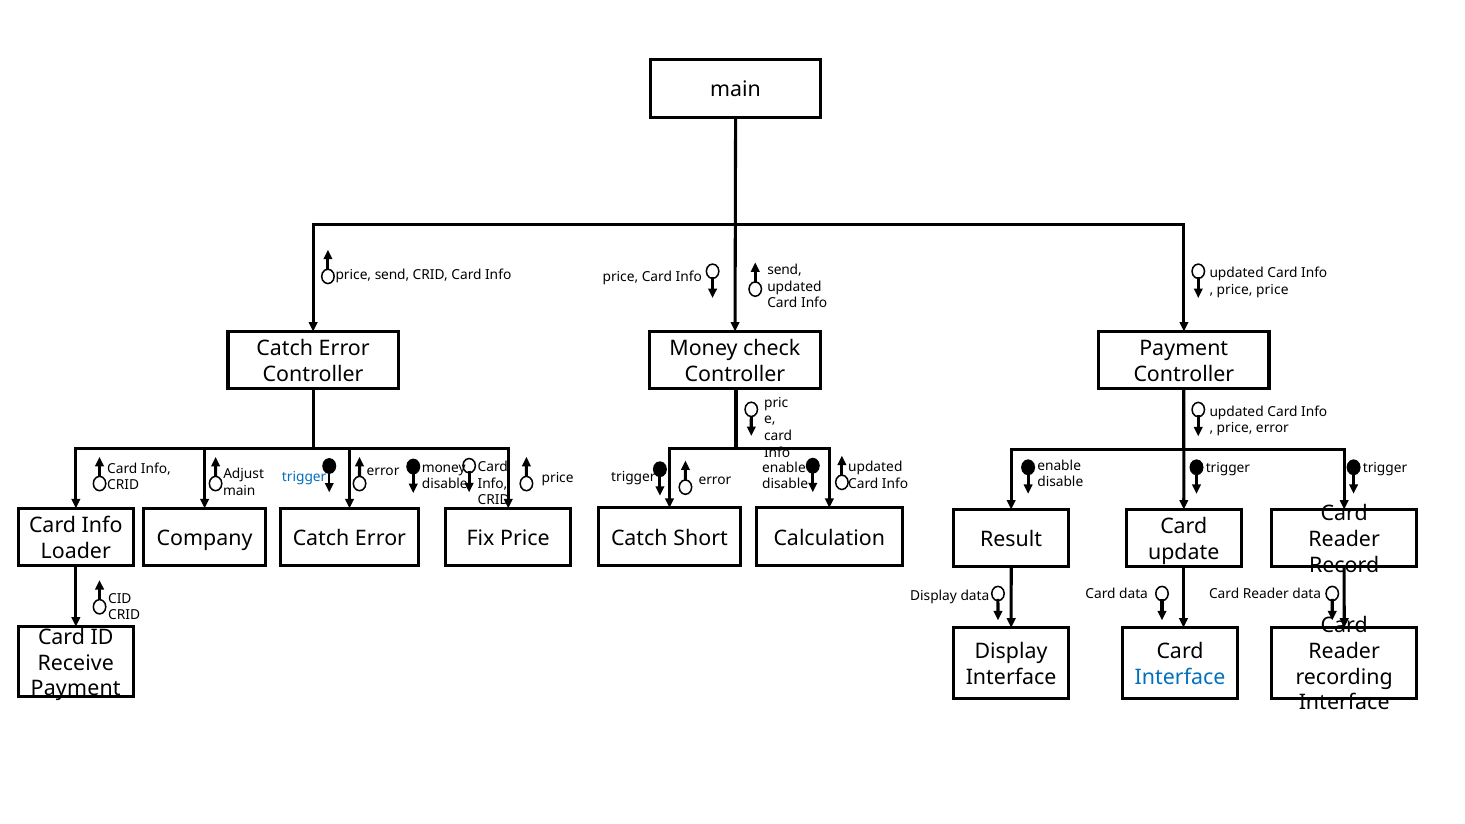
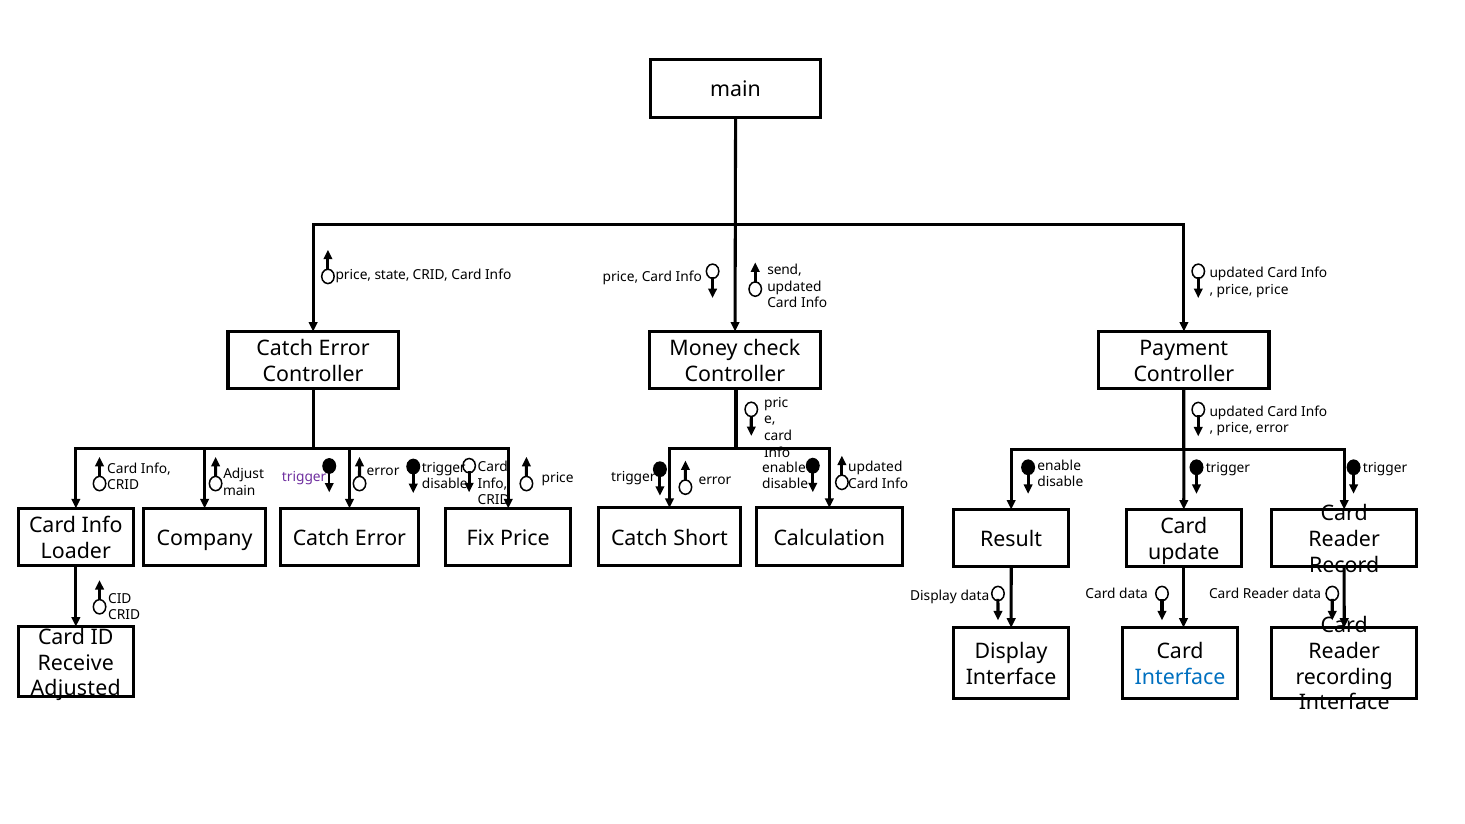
price send: send -> state (392, 275)
money: money -> trigger (444, 468)
trigger colour: blue -> purple (304, 477)
Payment: Payment -> Adjusted (76, 689)
